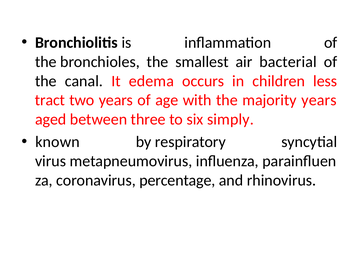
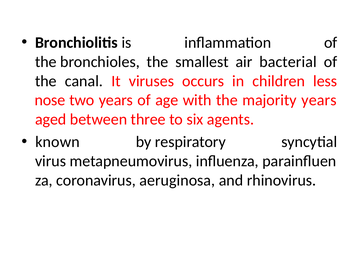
edema: edema -> viruses (151, 81)
tract: tract -> nose (50, 100)
simply: simply -> agents (231, 119)
percentage: percentage -> aeruginosa (177, 180)
